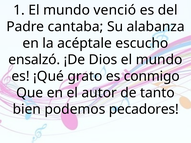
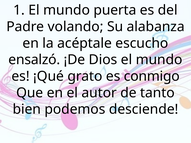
venció: venció -> puerta (115, 10)
cantaba: cantaba -> volando (76, 27)
pecadores: pecadores -> desciende (144, 109)
